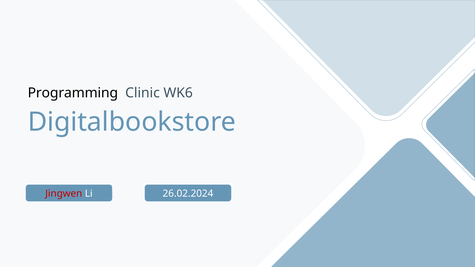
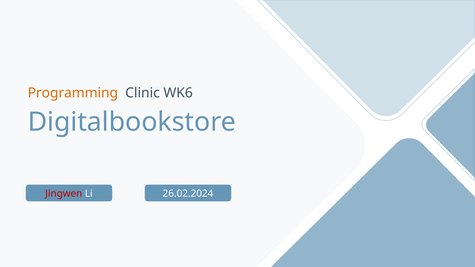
Programming colour: black -> orange (73, 93)
